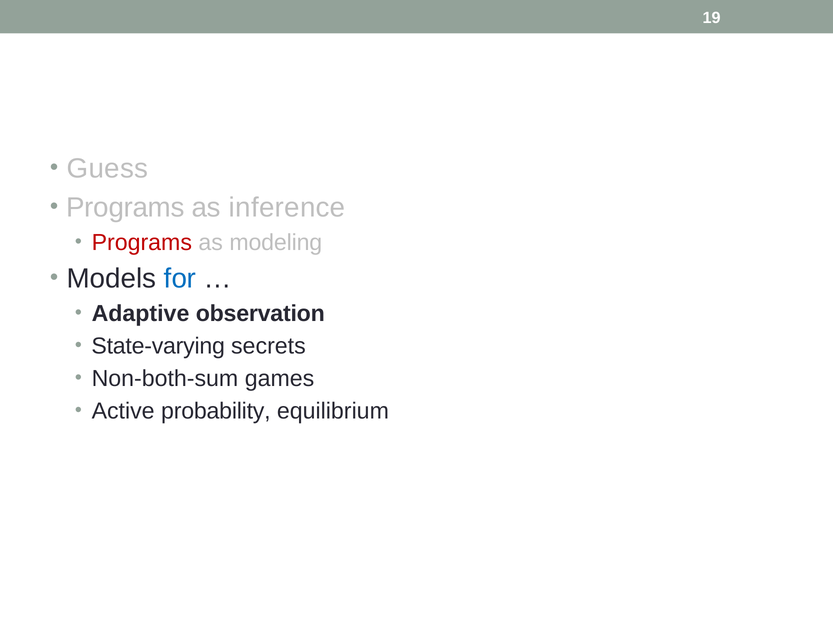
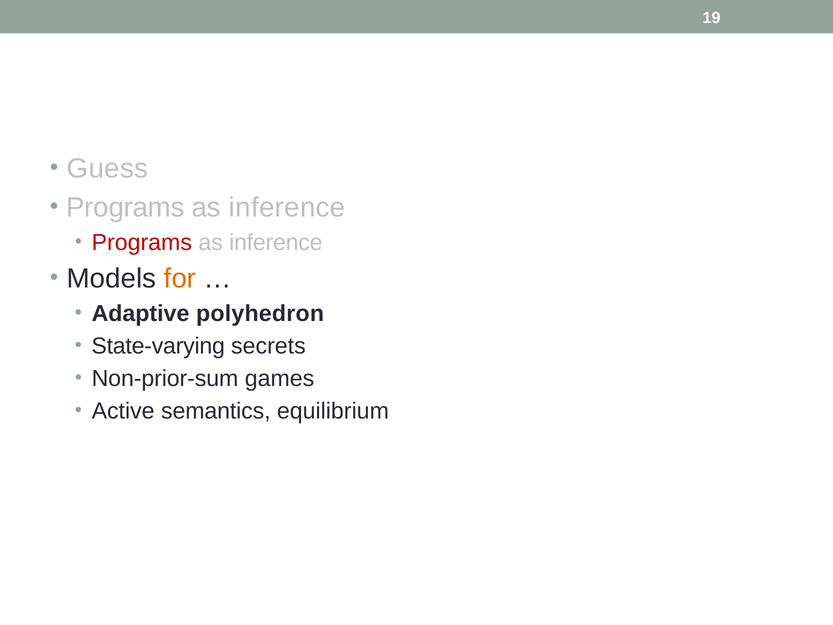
modeling: modeling -> inference (276, 242)
for colour: blue -> orange (180, 279)
observation: observation -> polyhedron (260, 314)
Non-both-sum: Non-both-sum -> Non-prior-sum (165, 378)
probability: probability -> semantics (216, 411)
